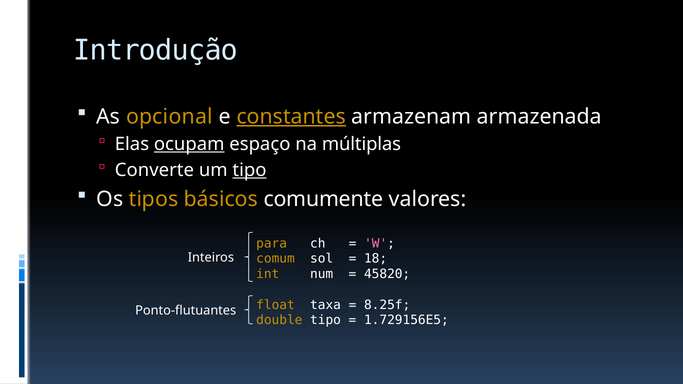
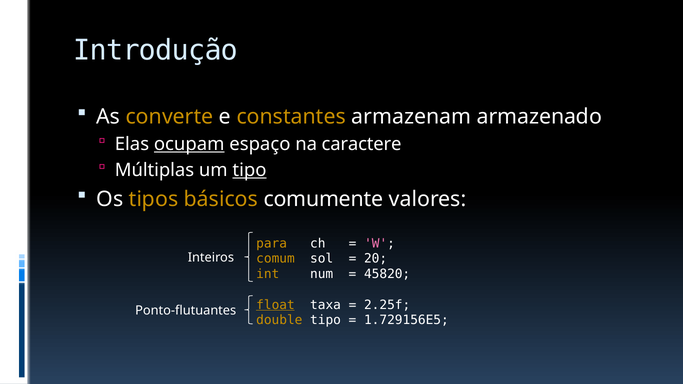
opcional: opcional -> converte (170, 117)
constantes underline: present -> none (291, 117)
armazenada: armazenada -> armazenado (539, 117)
múltiplas: múltiplas -> caractere (362, 144)
Converte: Converte -> Múltiplas (154, 170)
18: 18 -> 20 (376, 259)
float underline: none -> present (275, 305)
8.25f: 8.25f -> 2.25f (387, 305)
